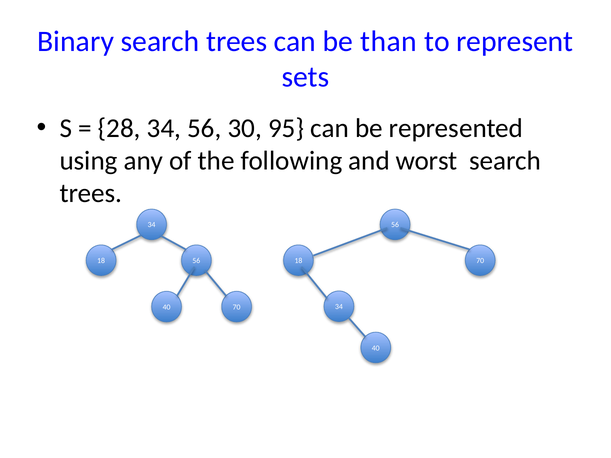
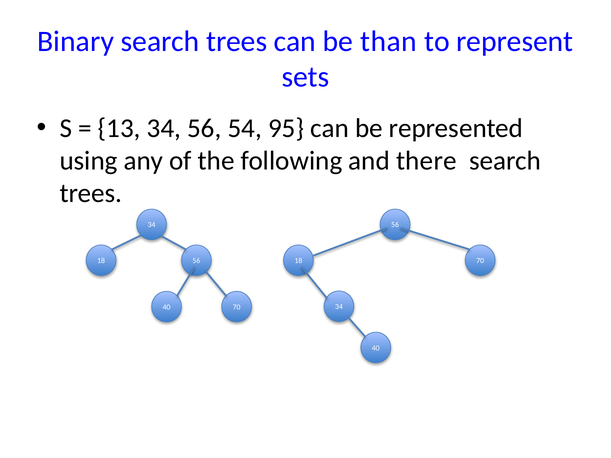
28: 28 -> 13 (119, 128)
30: 30 -> 54 (245, 128)
worst: worst -> there (426, 161)
